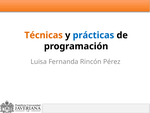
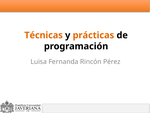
prácticas colour: blue -> orange (93, 35)
